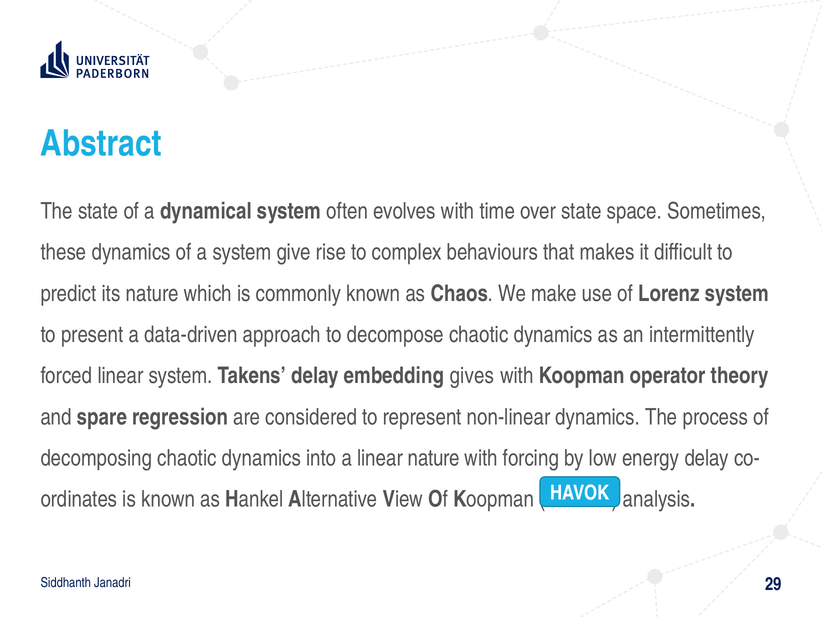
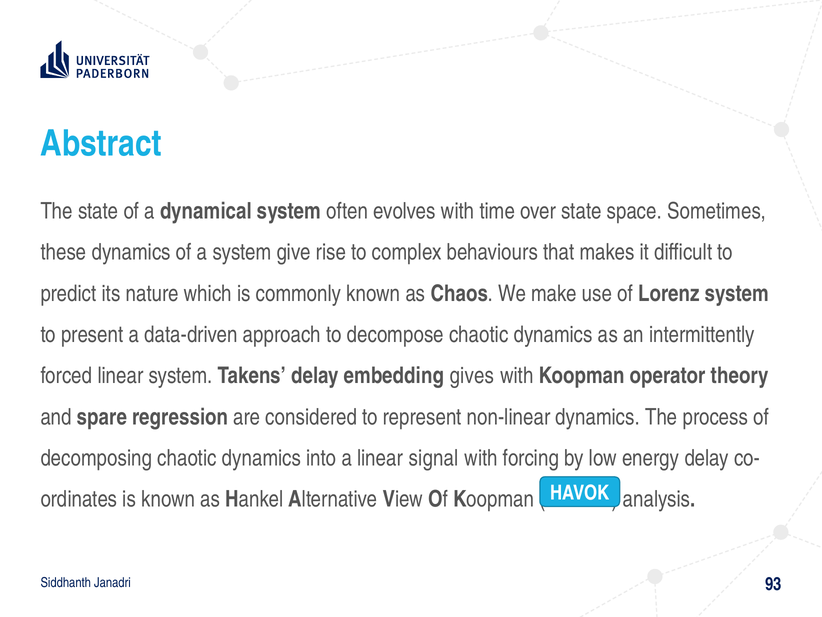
linear nature: nature -> signal (434, 458)
29: 29 -> 93 (773, 584)
